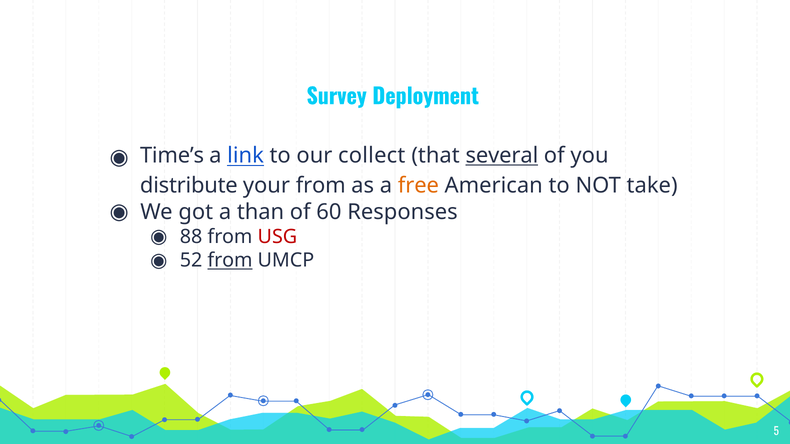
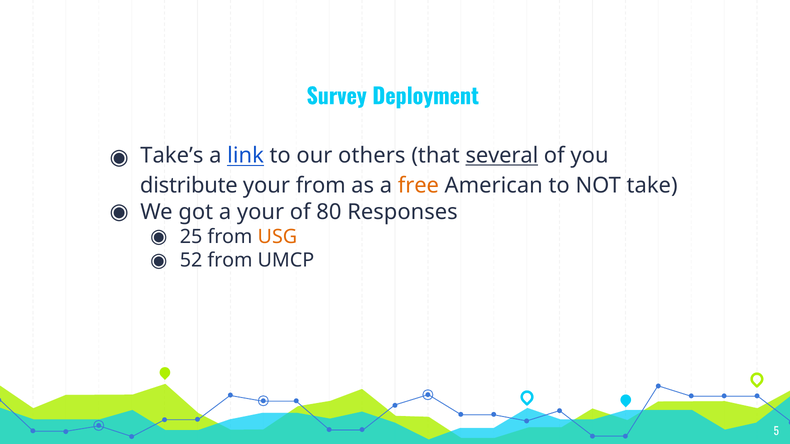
Time’s: Time’s -> Take’s (172, 156)
collect: collect -> others (372, 156)
a than: than -> your (261, 212)
60: 60 -> 80 (329, 212)
88: 88 -> 25 (191, 237)
USG colour: red -> orange (277, 237)
from underline: present -> none (230, 261)
